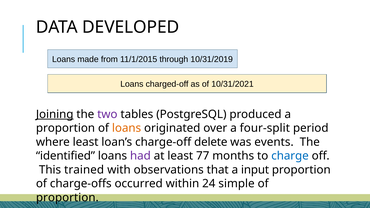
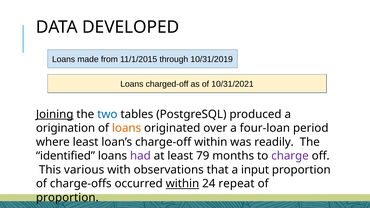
two colour: purple -> blue (107, 114)
proportion: proportion -> origination (66, 128)
four-split: four-split -> four-loan (265, 128)
charge-off delete: delete -> within (211, 142)
events: events -> readily (274, 142)
77: 77 -> 79 (203, 156)
charge colour: blue -> purple (290, 156)
trained: trained -> various (84, 170)
within underline: none -> present (182, 184)
simple: simple -> repeat (236, 184)
